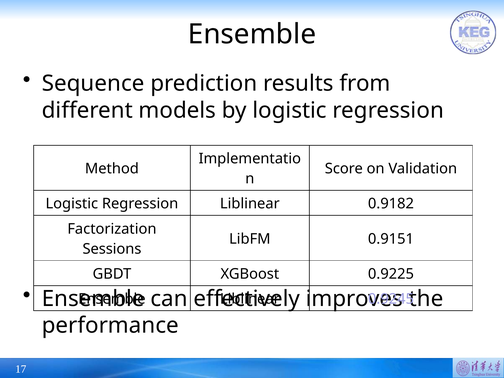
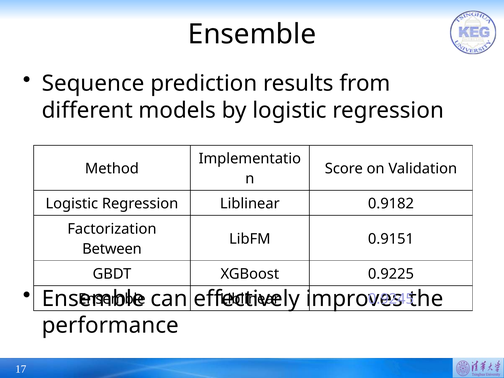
Sessions: Sessions -> Between (112, 249)
